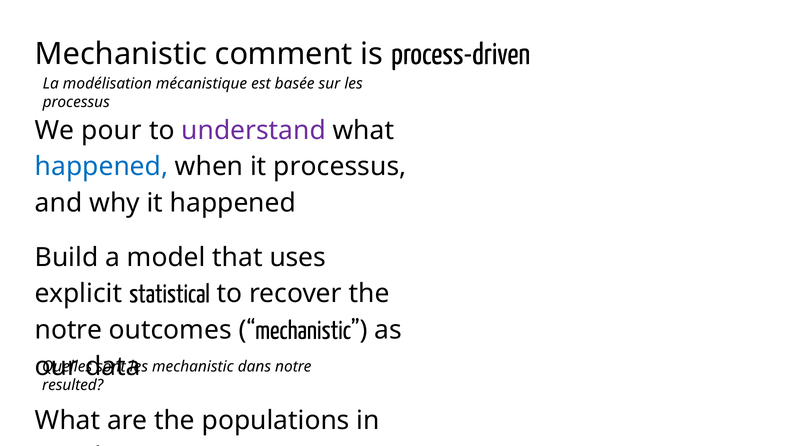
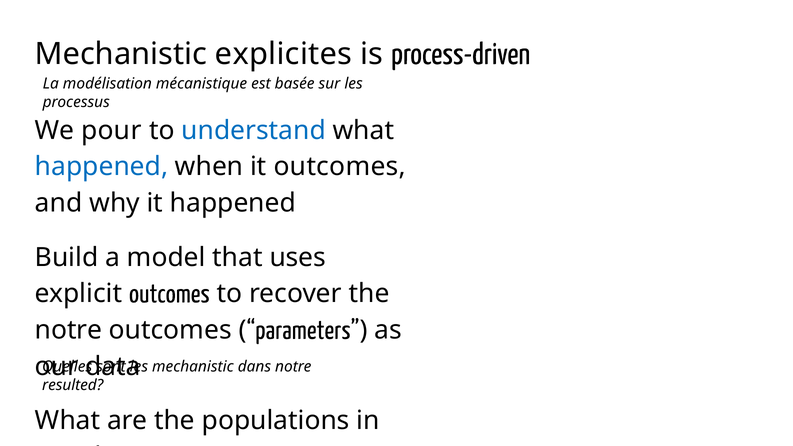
comment: comment -> explicites (284, 54)
understand colour: purple -> blue (254, 130)
it processus: processus -> outcomes (340, 167)
explicit statistical: statistical -> outcomes (169, 294)
mechanistic: mechanistic -> parameters (303, 330)
